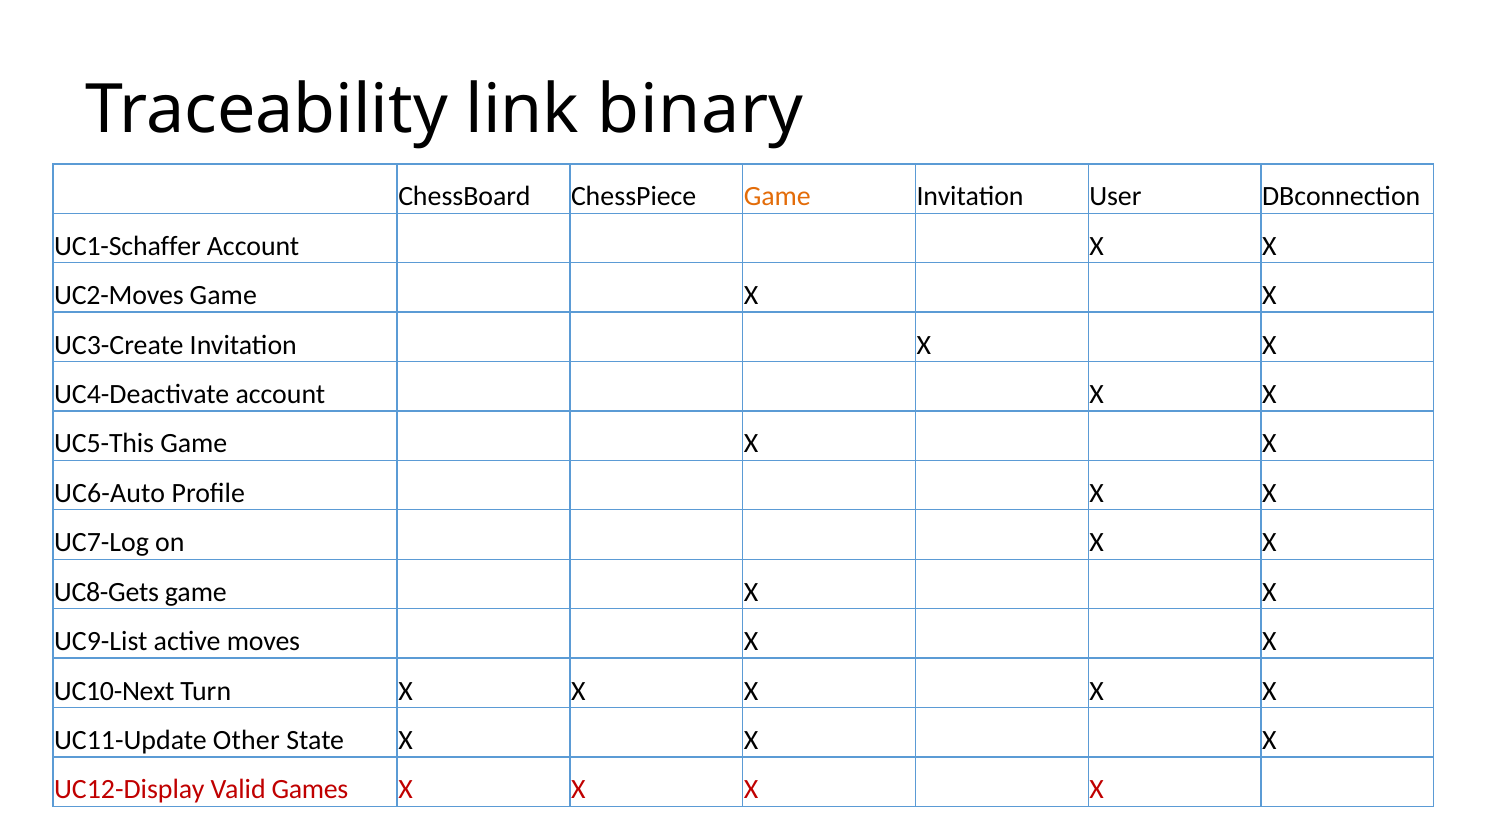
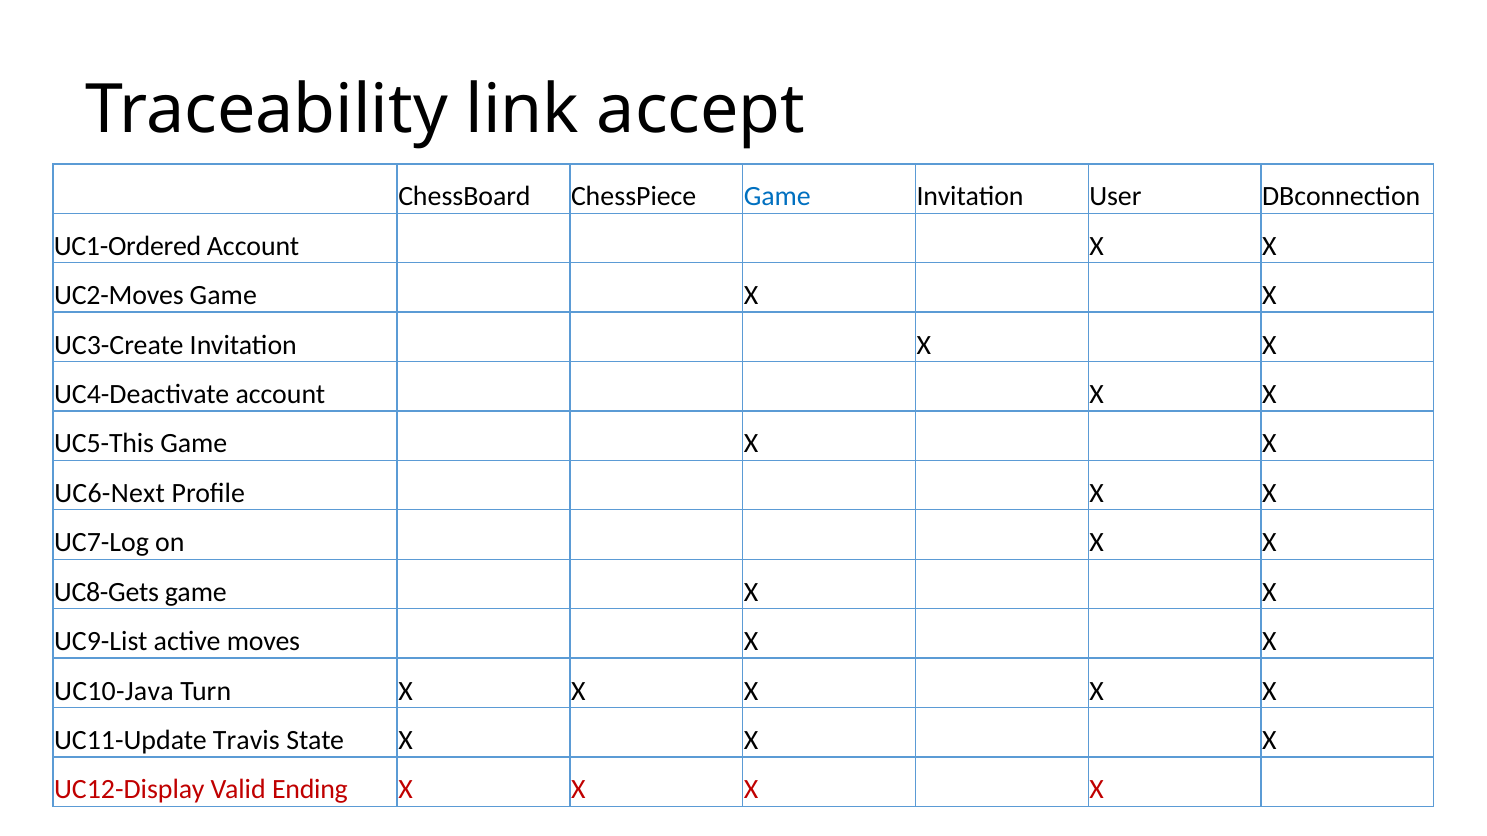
binary: binary -> accept (701, 110)
Game colour: orange -> blue (777, 197)
UC1-Schaffer: UC1-Schaffer -> UC1-Ordered (128, 246)
UC6-Auto: UC6-Auto -> UC6-Next (110, 493)
UC10-Next: UC10-Next -> UC10-Java (114, 691)
Other: Other -> Travis (246, 741)
Games: Games -> Ending (310, 790)
